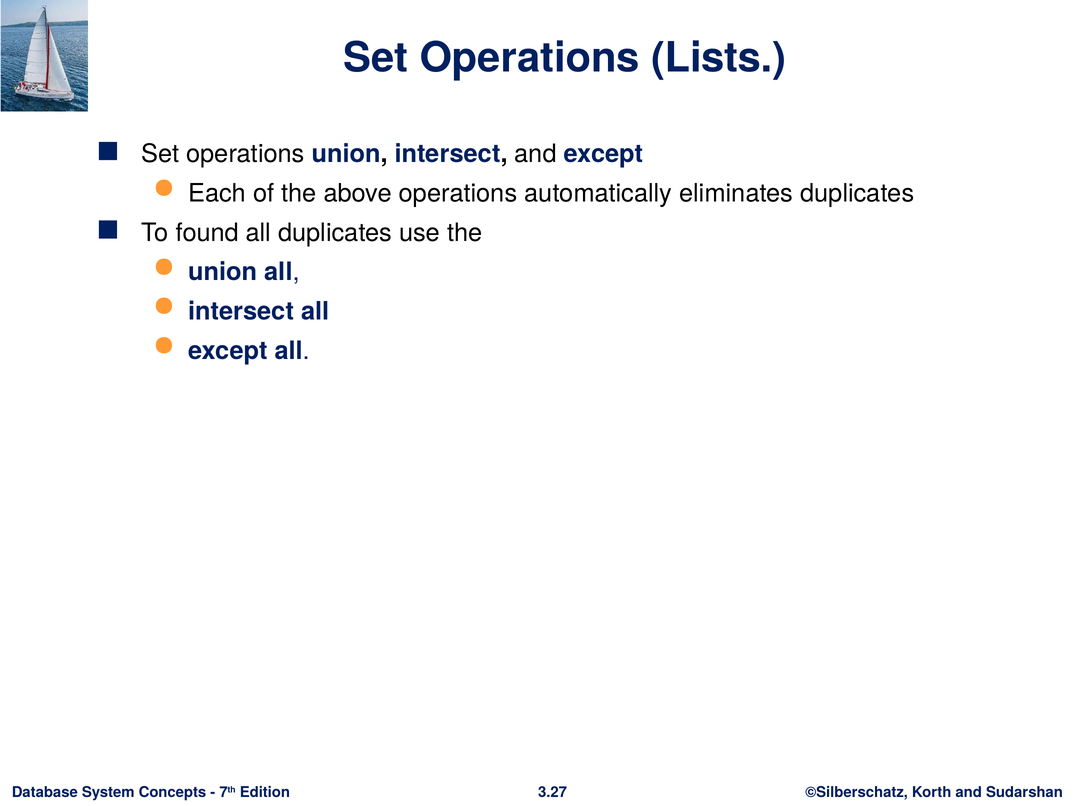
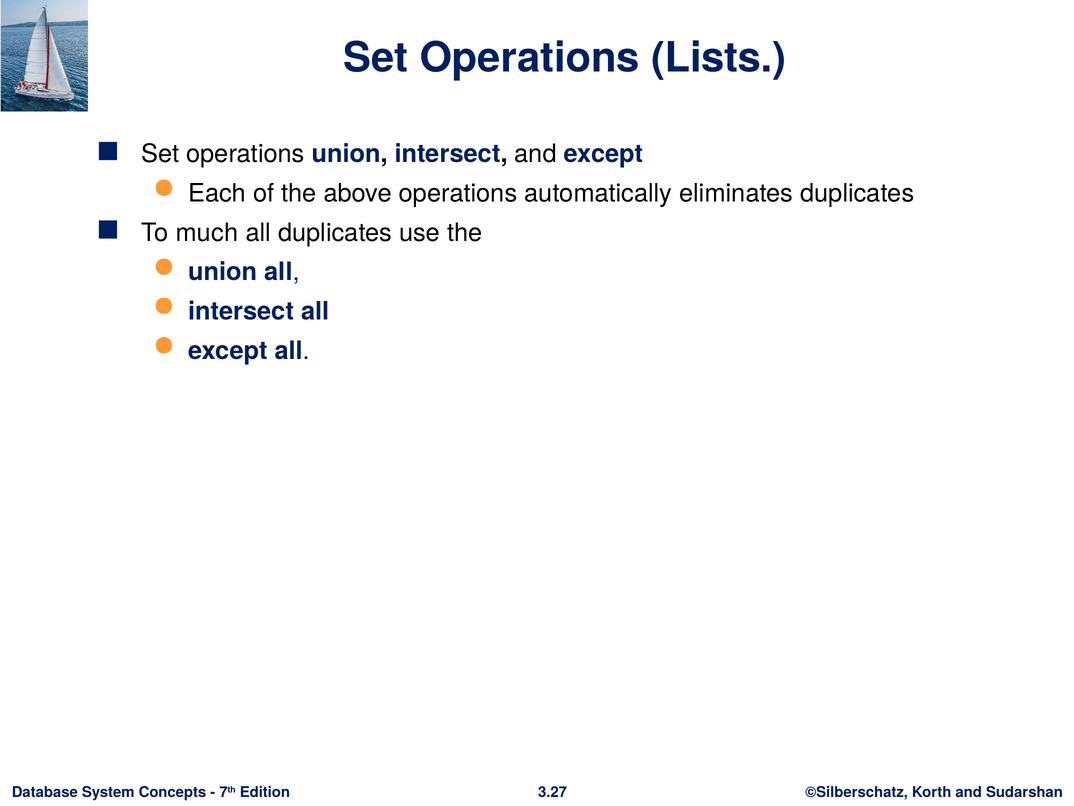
found: found -> much (207, 233)
